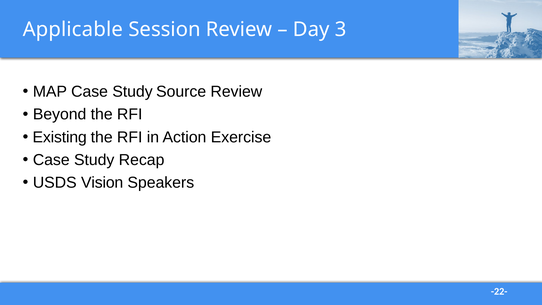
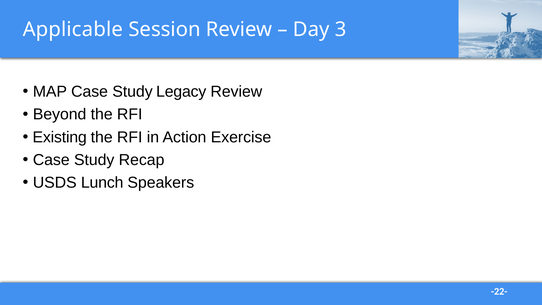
Source: Source -> Legacy (181, 92)
Vision: Vision -> Lunch (102, 183)
